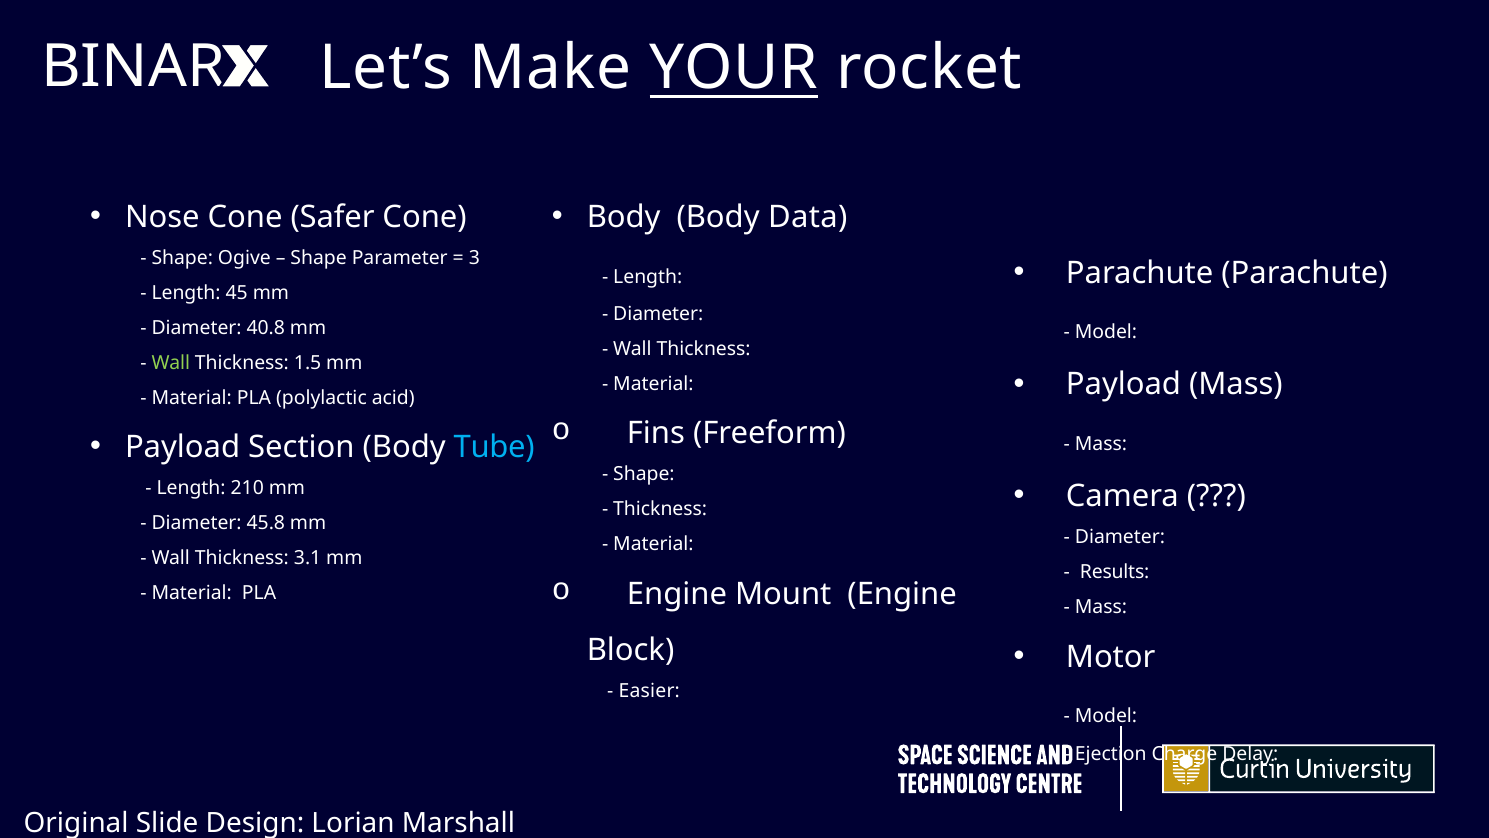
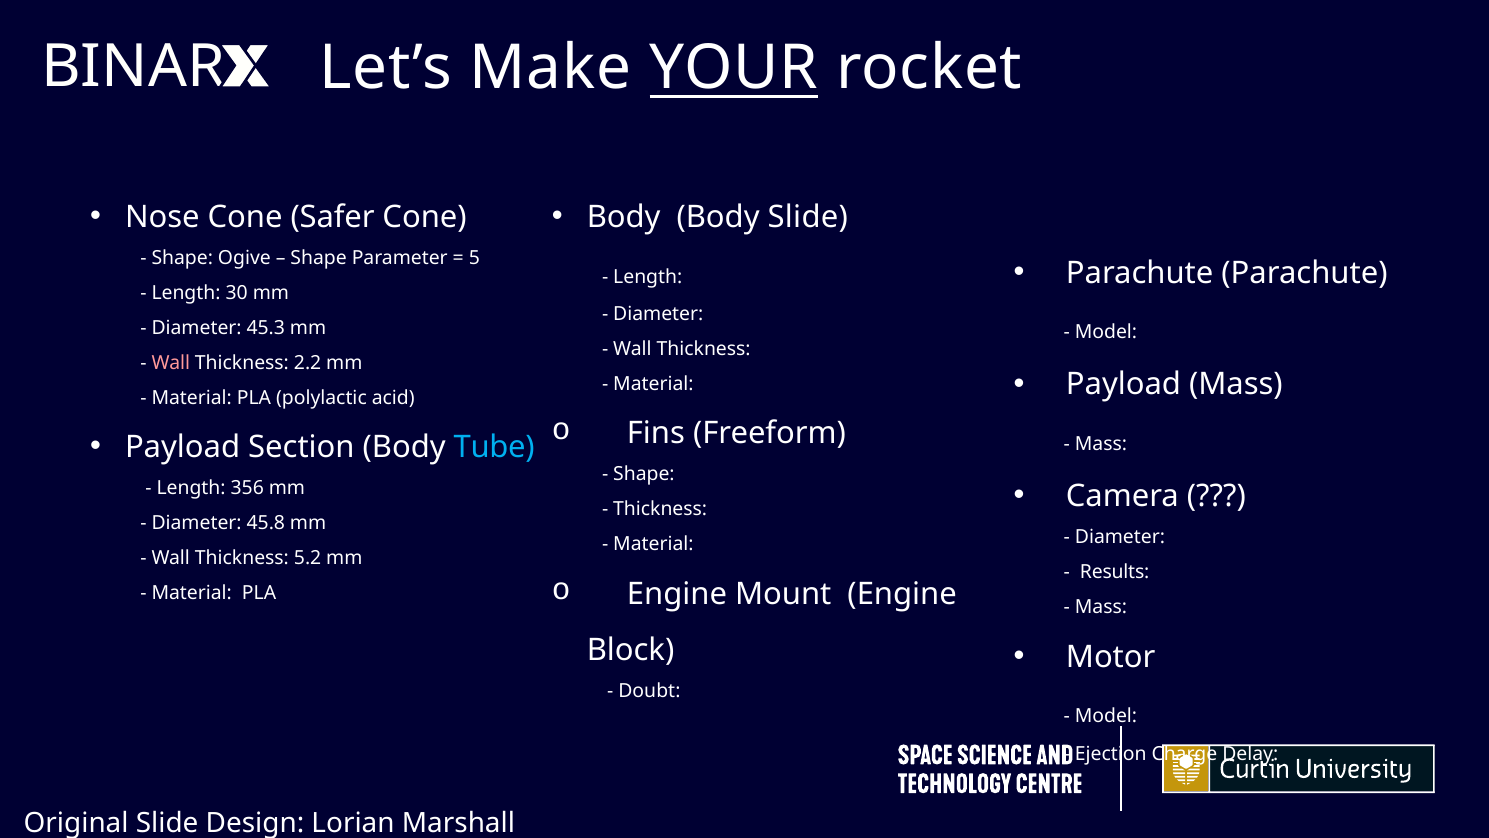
Body Data: Data -> Slide (808, 217)
3: 3 -> 5 (474, 258)
45: 45 -> 30 (237, 293)
40.8: 40.8 -> 45.3 (266, 328)
Wall colour: light green -> pink (171, 363)
1.5: 1.5 -> 2.2 (308, 363)
210: 210 -> 356 (247, 488)
3.1: 3.1 -> 5.2 (308, 558)
Easier: Easier -> Doubt (649, 691)
